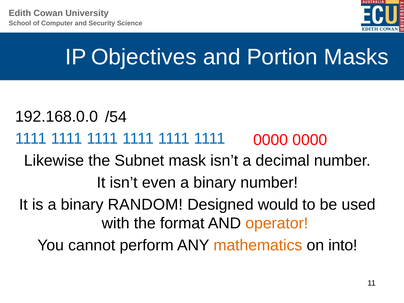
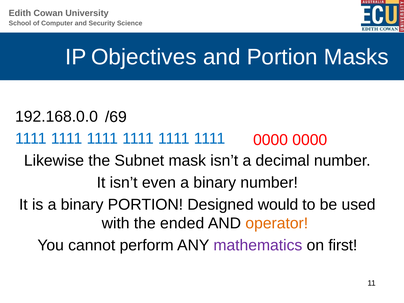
/54: /54 -> /69 (116, 117)
binary RANDOM: RANDOM -> PORTION (145, 205)
format: format -> ended (182, 223)
mathematics colour: orange -> purple (258, 245)
into: into -> first (343, 245)
